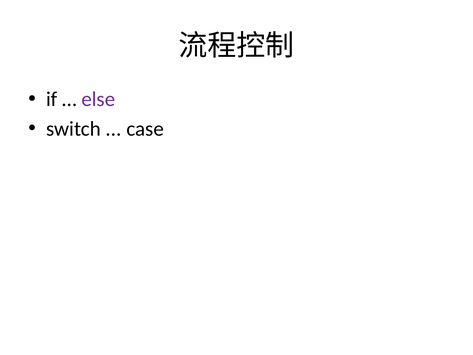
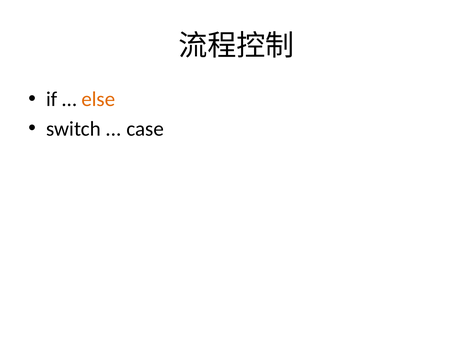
else colour: purple -> orange (98, 99)
